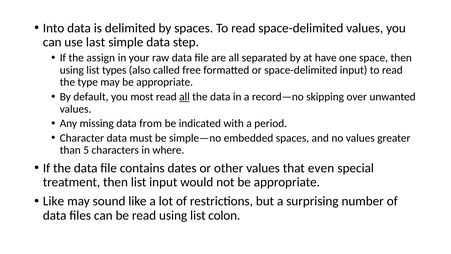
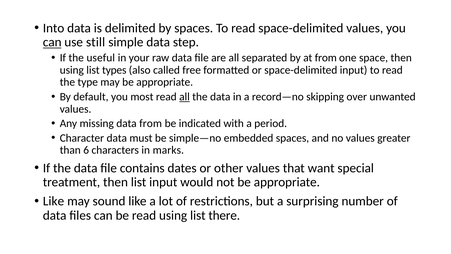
can underline: none -> present (52, 42)
last: last -> still (96, 42)
assign: assign -> useful (101, 58)
at have: have -> from (326, 58)
5: 5 -> 6 (86, 150)
where: where -> marks (168, 150)
even: even -> want (321, 168)
colon: colon -> there (224, 215)
